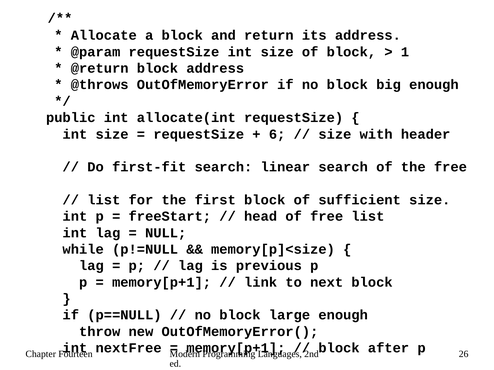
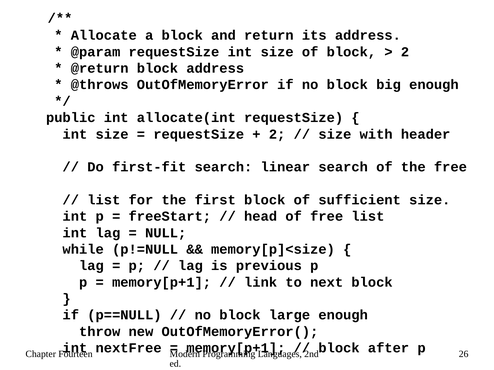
1: 1 -> 2 (405, 52)
6: 6 -> 2 (277, 134)
